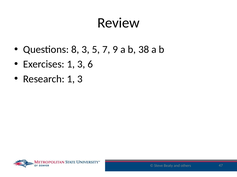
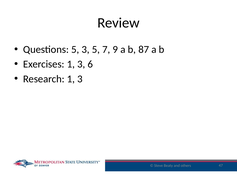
Questions 8: 8 -> 5 (75, 50)
38: 38 -> 87 (144, 50)
